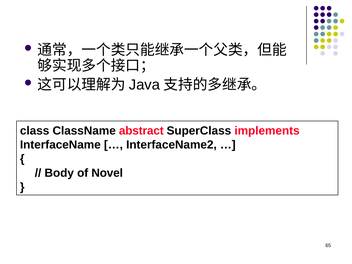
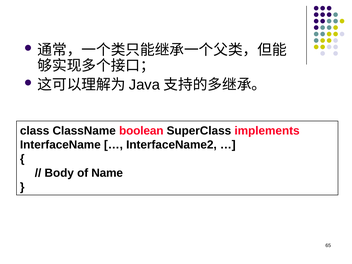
abstract: abstract -> boolean (141, 131)
Novel: Novel -> Name (107, 173)
